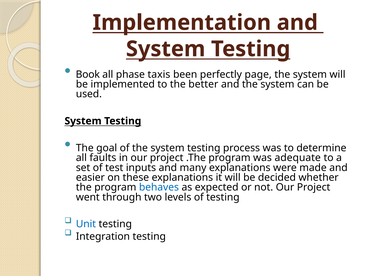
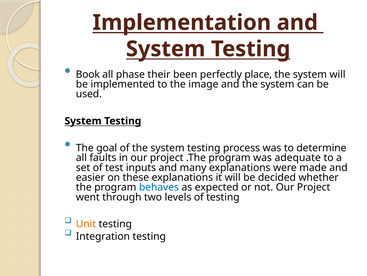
taxis: taxis -> their (159, 74)
page: page -> place (258, 74)
better: better -> image (203, 84)
Unit colour: blue -> orange (86, 224)
